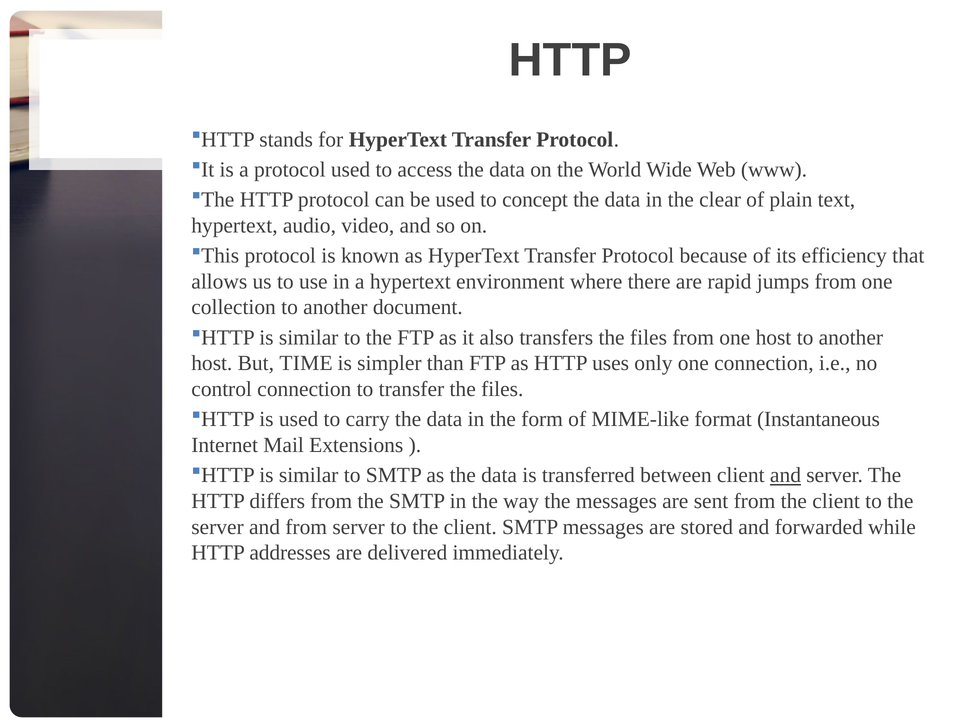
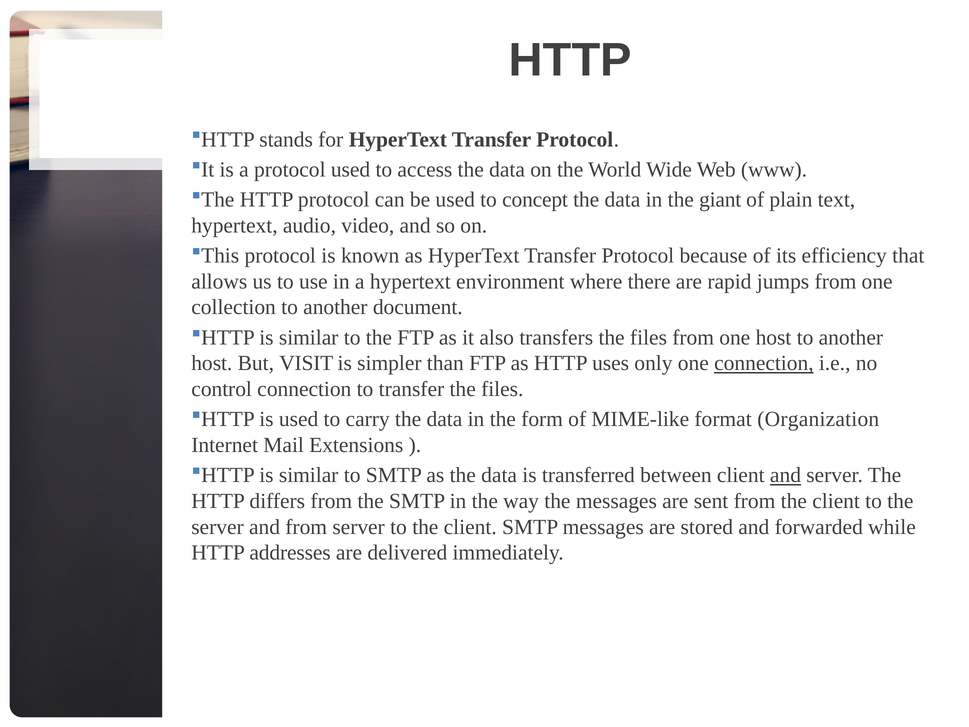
clear: clear -> giant (720, 200)
TIME: TIME -> VISIT (306, 363)
connection underline: none -> present (764, 363)
Instantaneous: Instantaneous -> Organization (818, 419)
